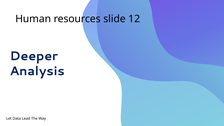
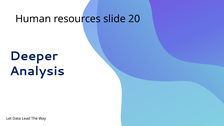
12: 12 -> 20 (134, 19)
